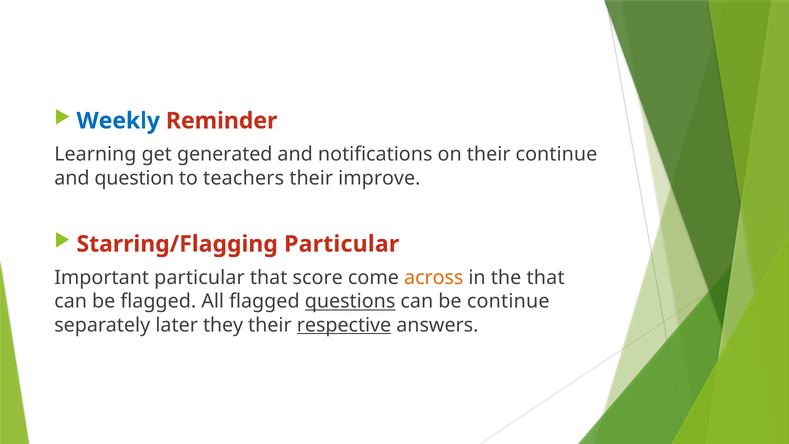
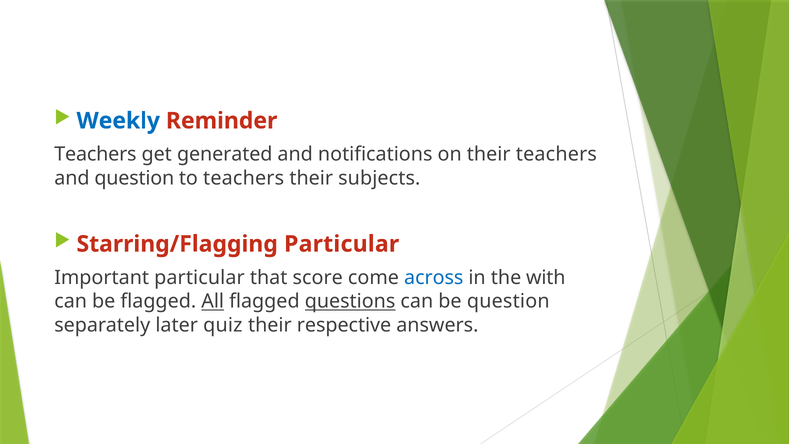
Learning: Learning -> Teachers (95, 154)
their continue: continue -> teachers (556, 154)
improve: improve -> subjects (379, 178)
across colour: orange -> blue (434, 278)
the that: that -> with (546, 278)
All underline: none -> present (213, 301)
be continue: continue -> question (508, 301)
they: they -> quiz (223, 325)
respective underline: present -> none (344, 325)
